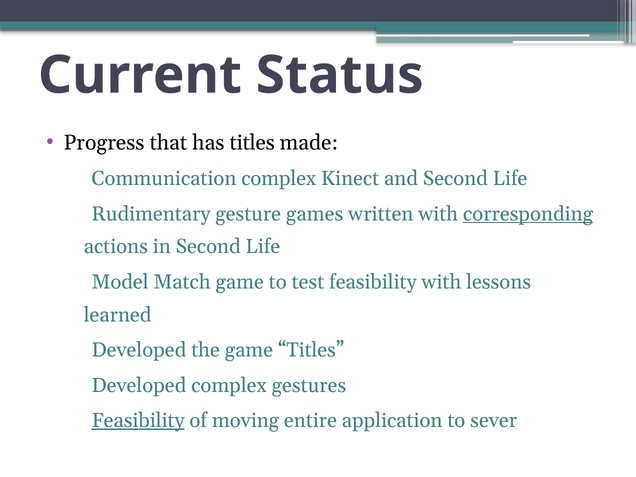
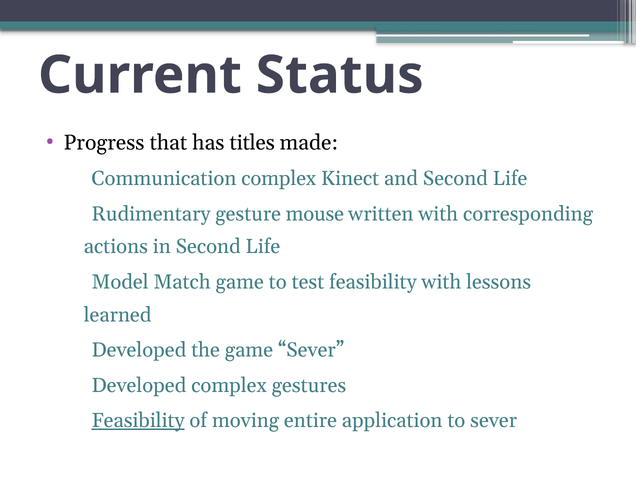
games: games -> mouse (315, 214)
corresponding underline: present -> none (528, 214)
game Titles: Titles -> Sever (311, 350)
